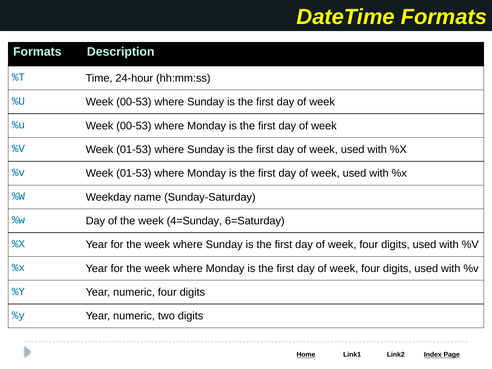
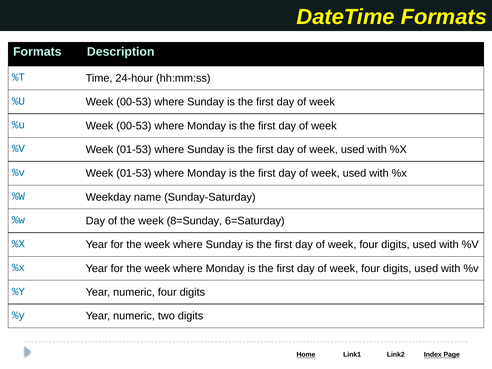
4=Sunday: 4=Sunday -> 8=Sunday (194, 221)
